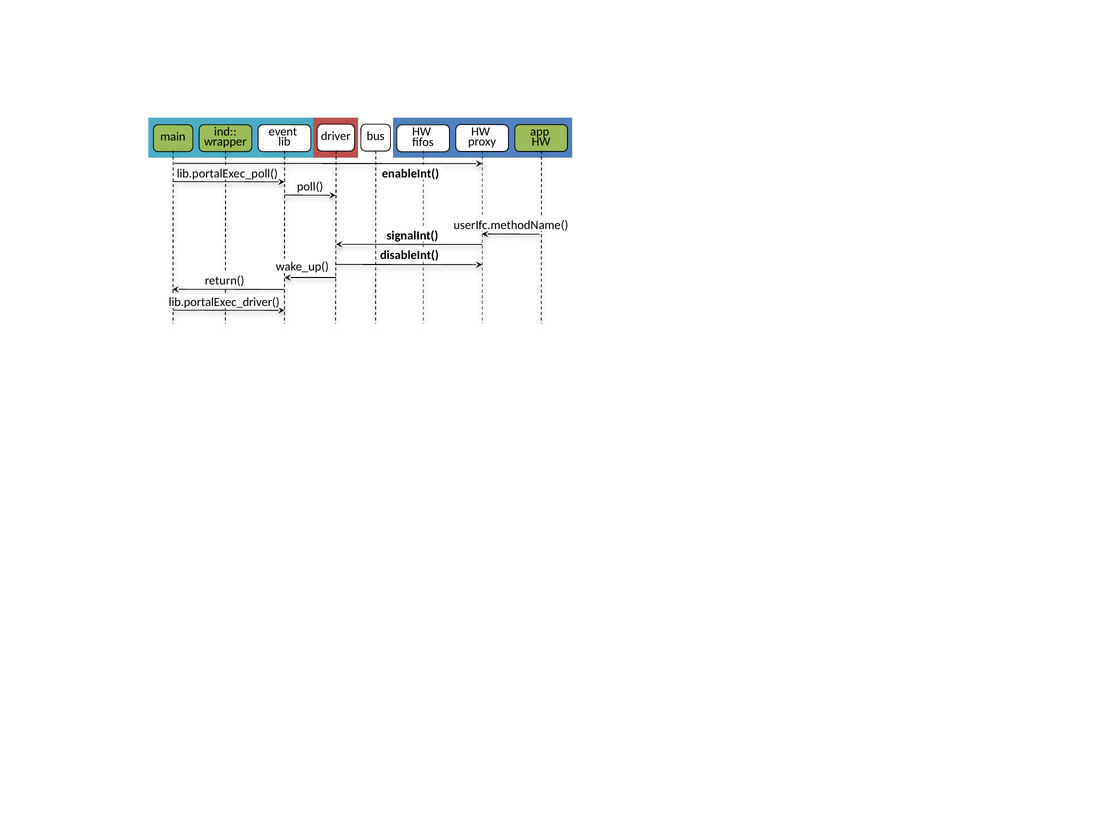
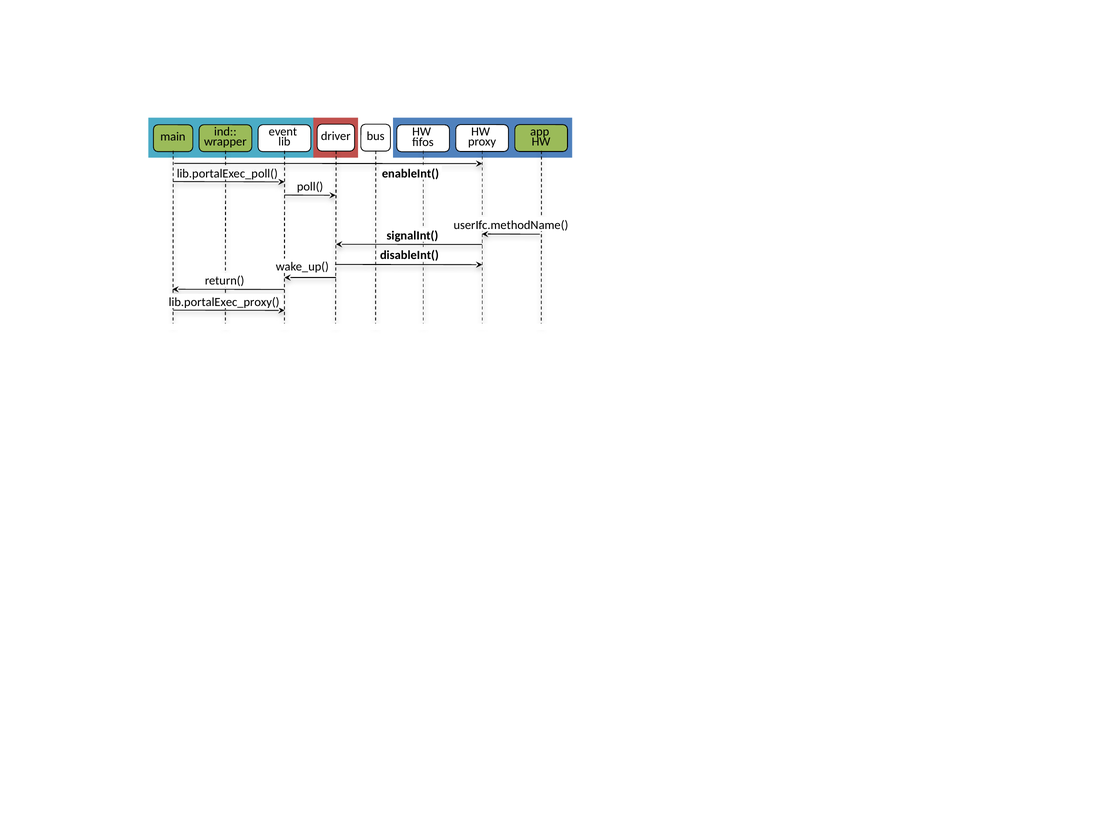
lib.portalExec_driver(: lib.portalExec_driver( -> lib.portalExec_proxy( (224, 302)
